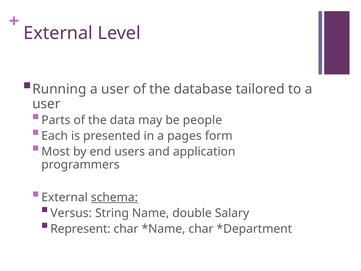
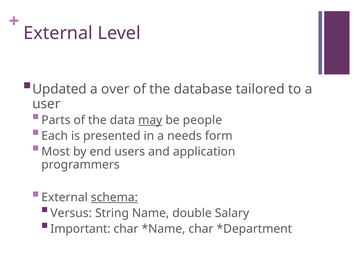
Running: Running -> Updated (59, 89)
user: user -> over (115, 89)
may underline: none -> present (150, 120)
pages: pages -> needs (184, 136)
Represent: Represent -> Important (80, 229)
